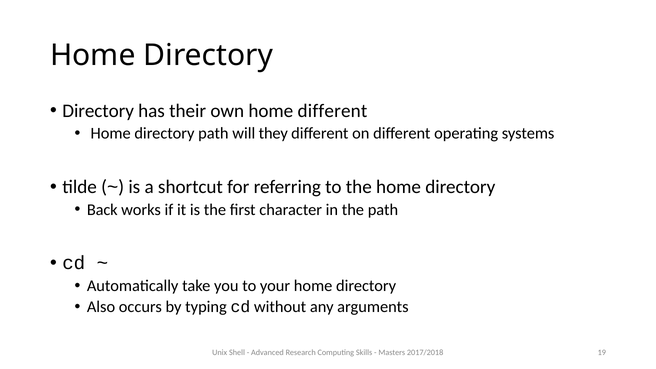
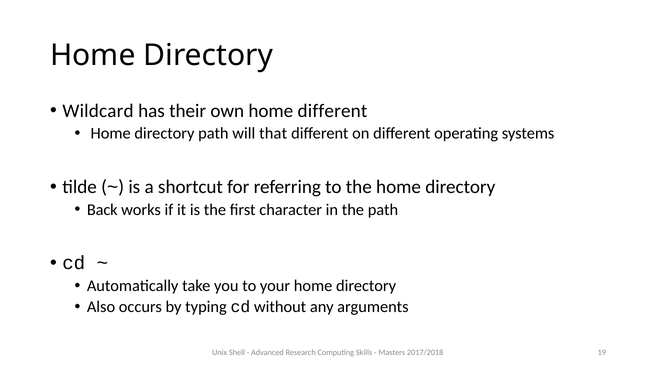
Directory: Directory -> Wildcard (98, 111)
they: they -> that (273, 134)
